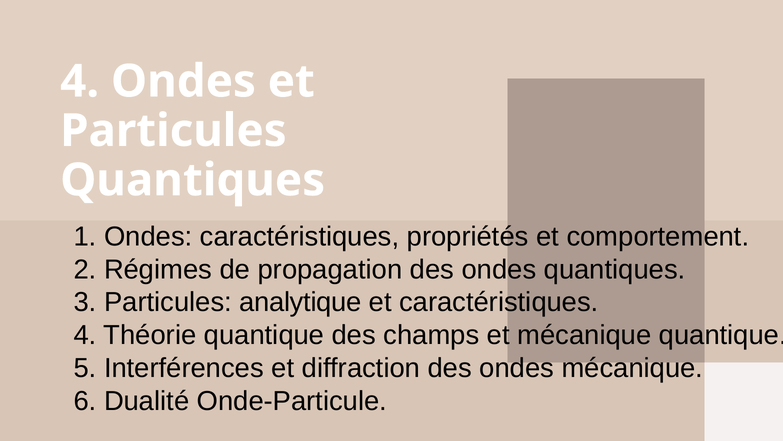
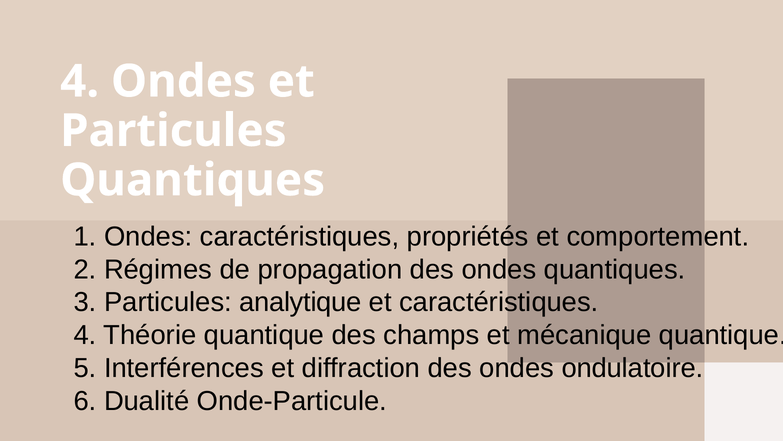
ondes mécanique: mécanique -> ondulatoire (632, 368)
